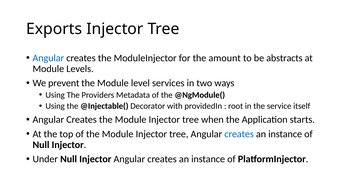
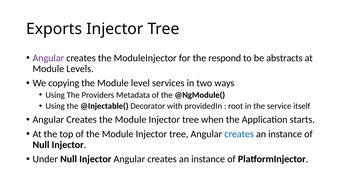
Angular colour: blue -> purple (48, 58)
amount: amount -> respond (225, 58)
prevent: prevent -> copying (64, 83)
